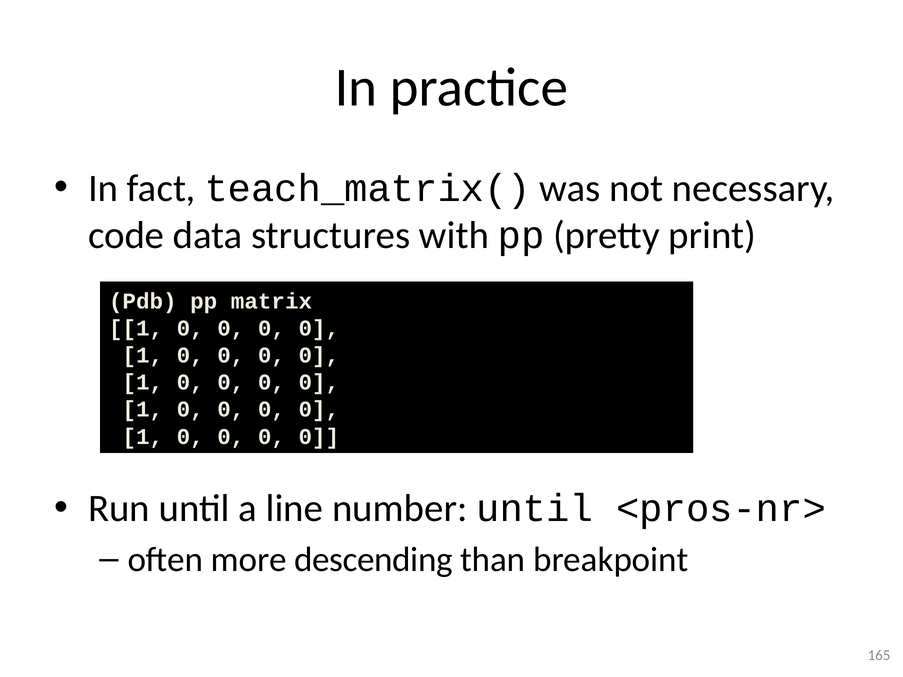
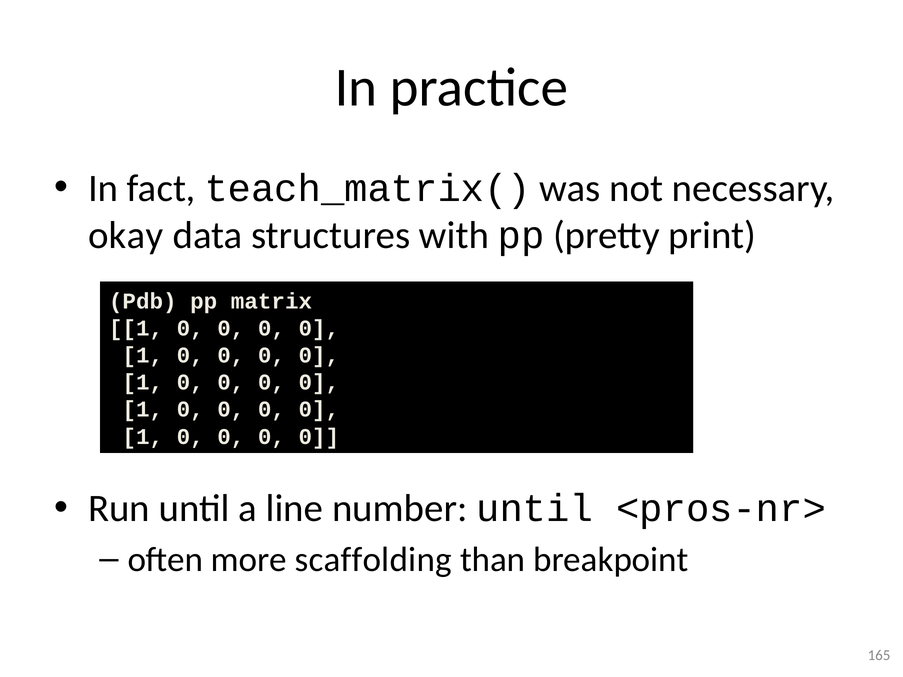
code: code -> okay (126, 235)
descending: descending -> scaffolding (373, 560)
